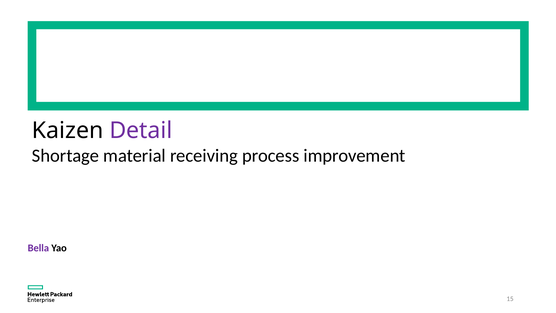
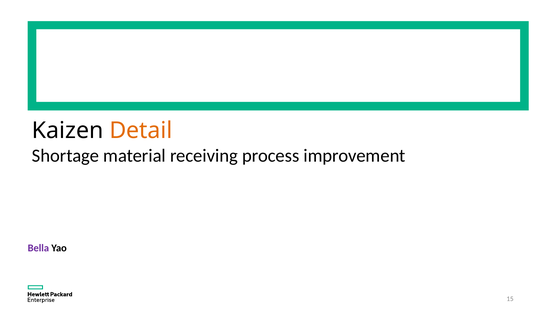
Detail colour: purple -> orange (141, 130)
